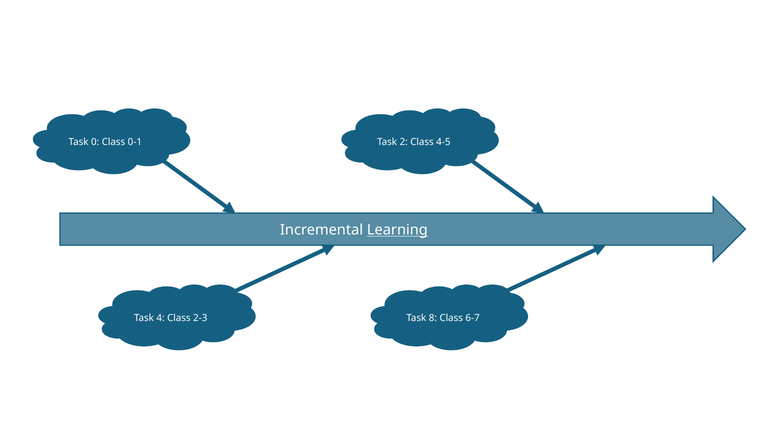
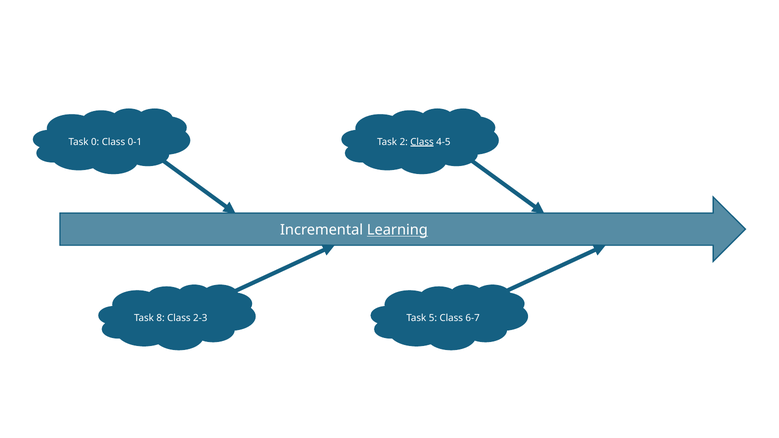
Class underline: none -> present (422, 142)
4: 4 -> 8 (161, 318)
8: 8 -> 5 (433, 318)
